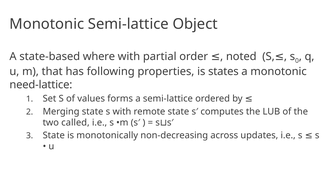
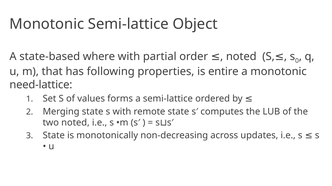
states: states -> entire (223, 72)
two called: called -> noted (75, 123)
